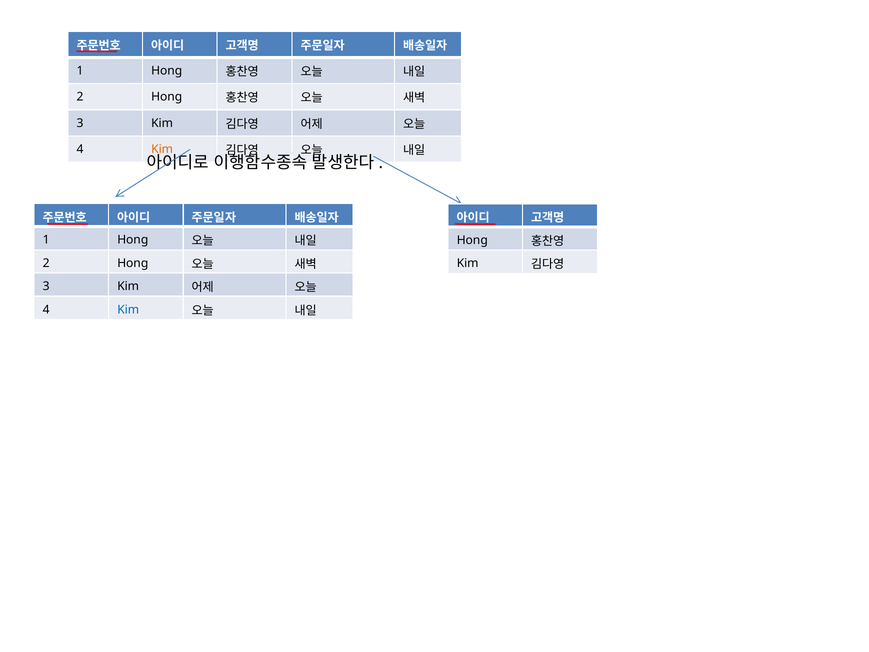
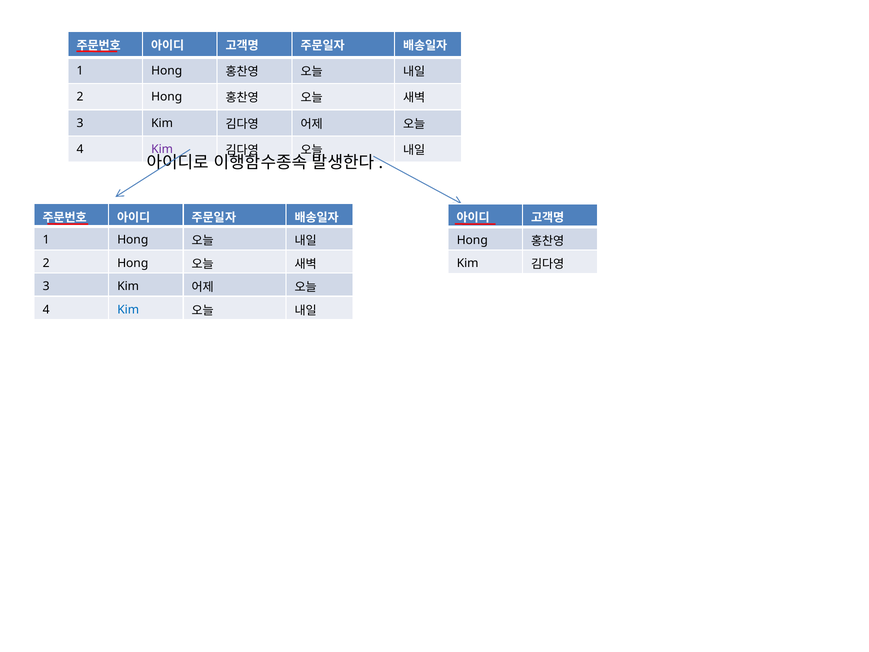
Kim colour: orange -> purple (162, 149)
